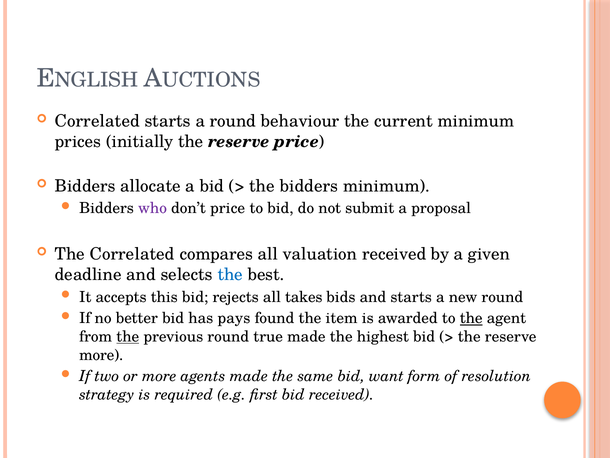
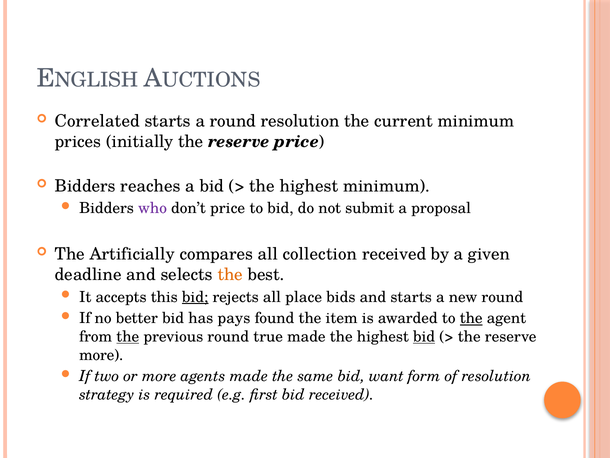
round behaviour: behaviour -> resolution (300, 121)
allocate: allocate -> reaches (151, 186)
bidders: bidders -> highest (309, 186)
The Correlated: Correlated -> Artificially (132, 254)
valuation: valuation -> collection (320, 254)
the colour: blue -> orange (230, 274)
bid underline: none -> present (195, 297)
takes: takes -> place (304, 297)
bid underline: none -> present (424, 336)
